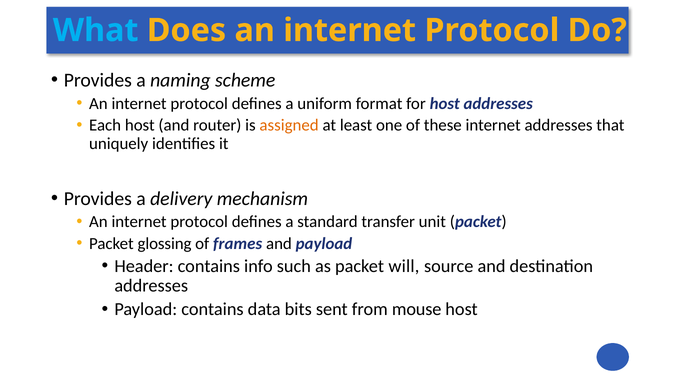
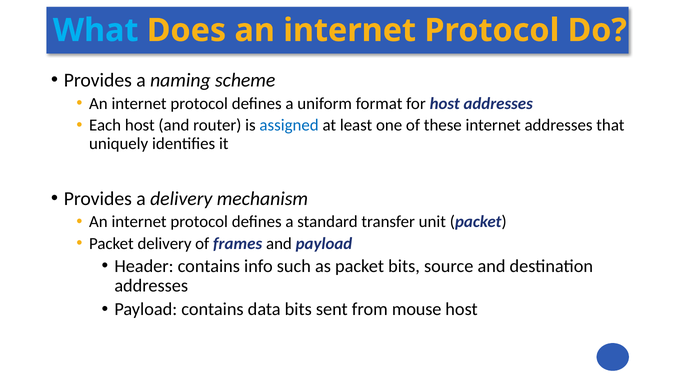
assigned colour: orange -> blue (289, 125)
Packet glossing: glossing -> delivery (165, 243)
packet will: will -> bits (404, 266)
